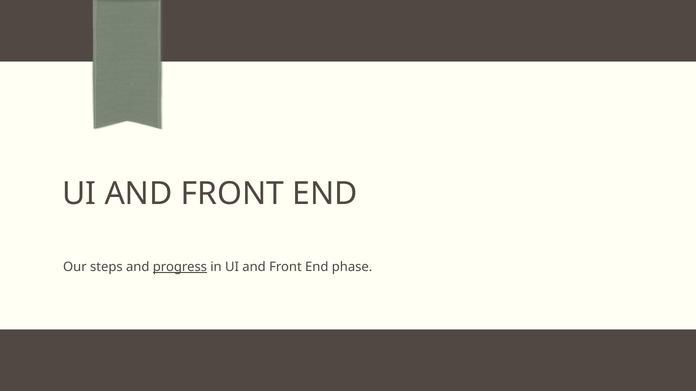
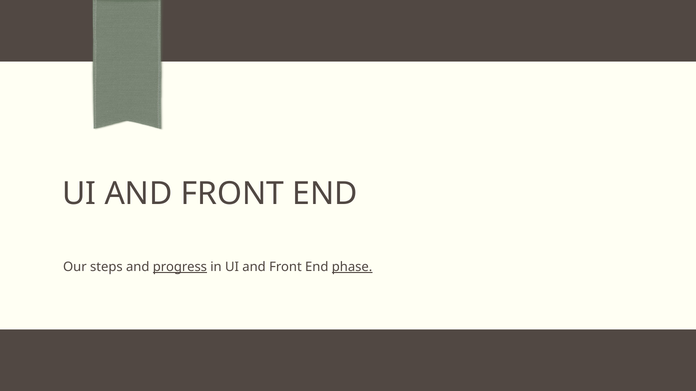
phase underline: none -> present (352, 267)
